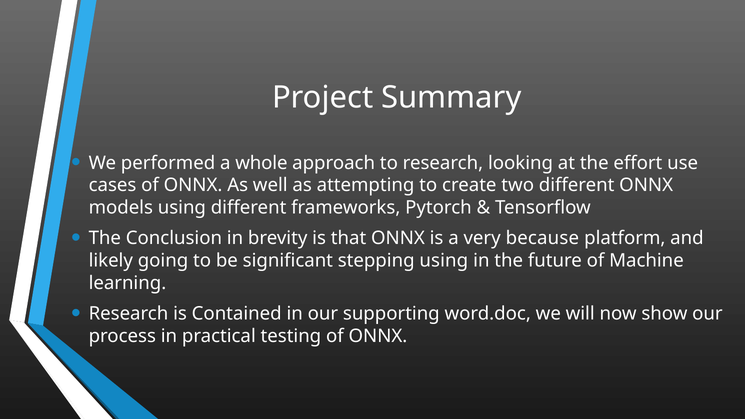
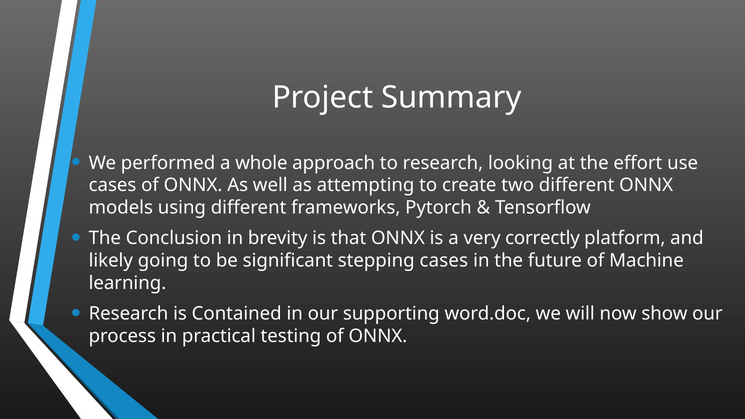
because: because -> correctly (543, 238)
stepping using: using -> cases (444, 261)
